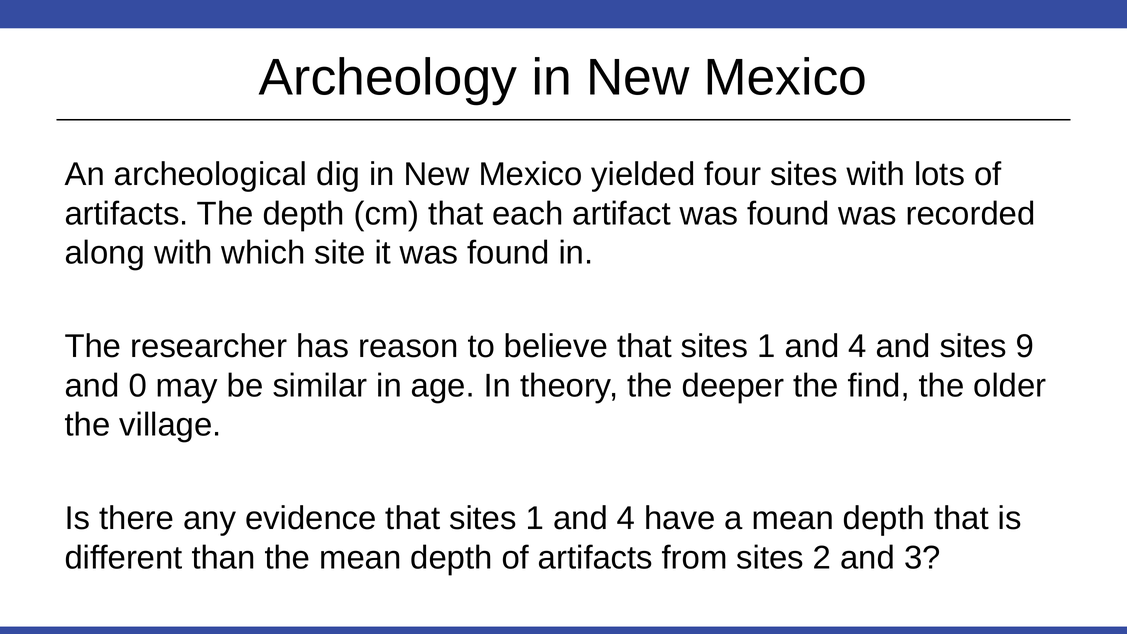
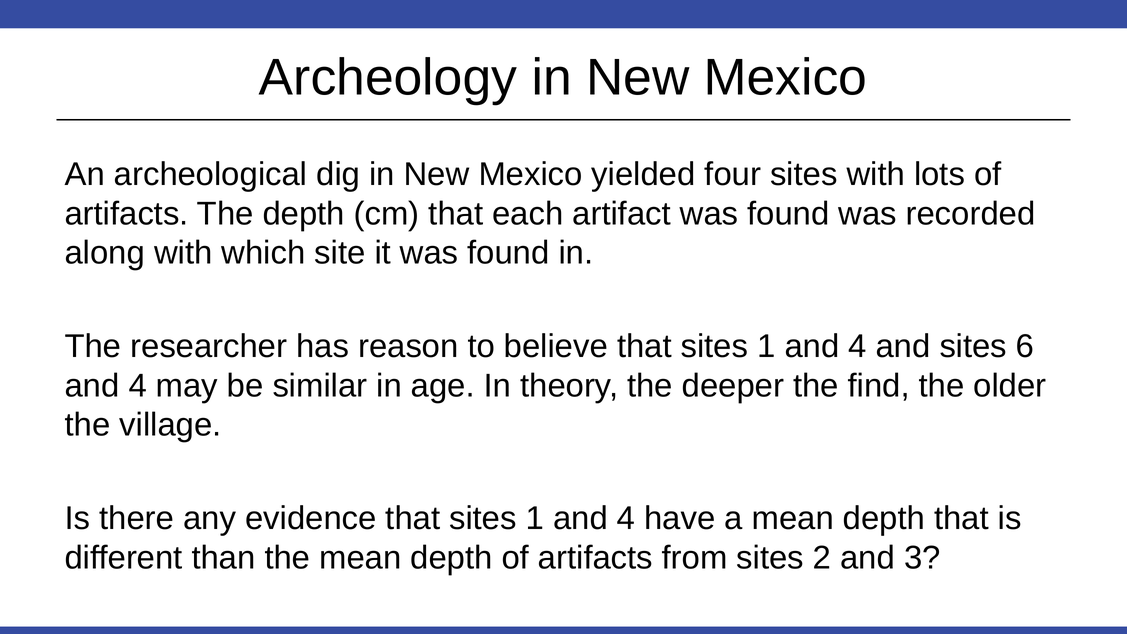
9: 9 -> 6 (1025, 346)
0: 0 -> 4 (138, 386)
